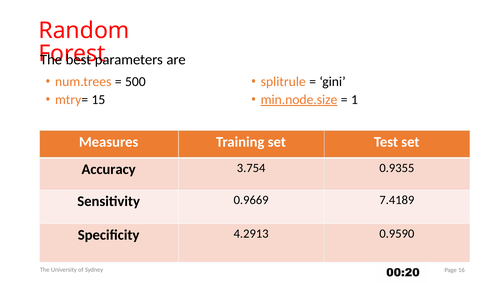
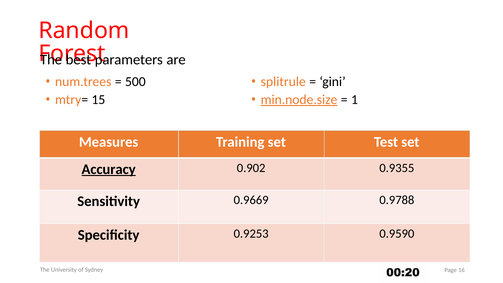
3.754: 3.754 -> 0.902 (251, 168)
Accuracy underline: none -> present (109, 169)
7.4189: 7.4189 -> 0.9788 (397, 200)
4.2913: 4.2913 -> 0.9253 (251, 233)
